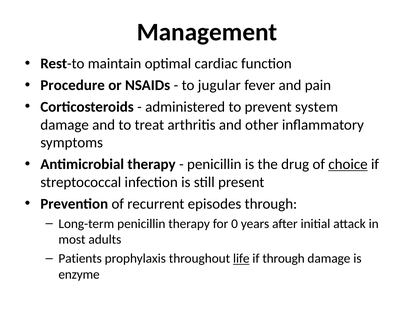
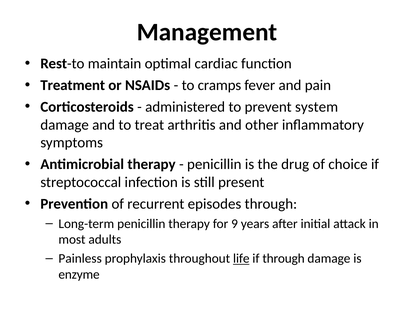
Procedure: Procedure -> Treatment (73, 85)
jugular: jugular -> cramps (219, 85)
choice underline: present -> none (348, 165)
0: 0 -> 9 (235, 224)
Patients: Patients -> Painless (80, 259)
